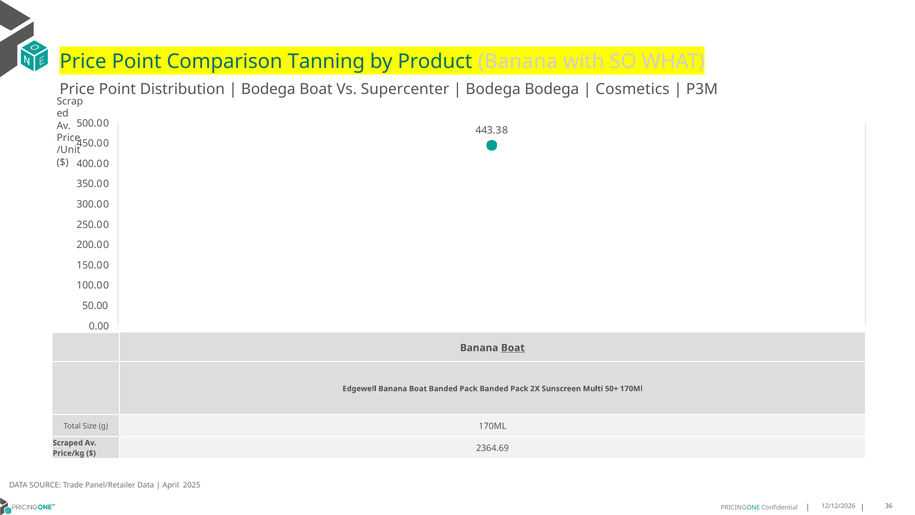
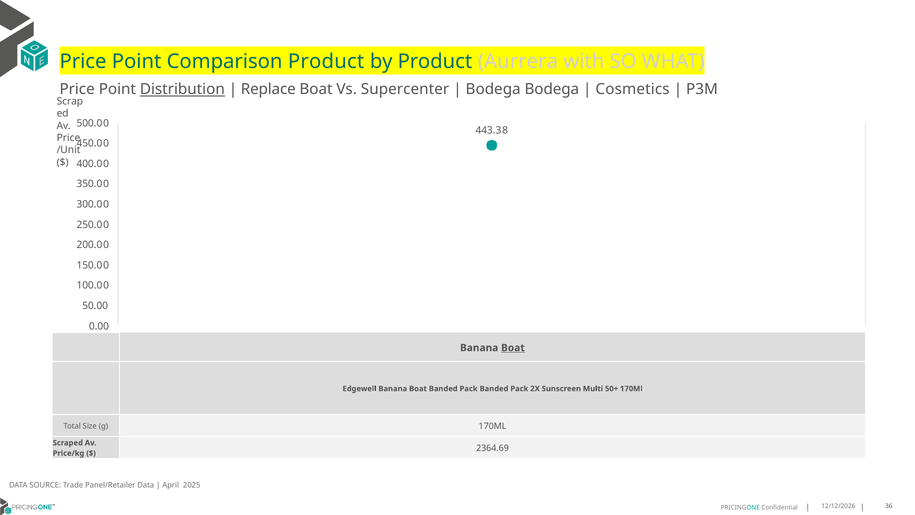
Comparison Tanning: Tanning -> Product (326, 62)
Product Banana: Banana -> Aurrera (518, 62)
Distribution underline: none -> present (182, 89)
Bodega: Bodega -> Replace (268, 89)
